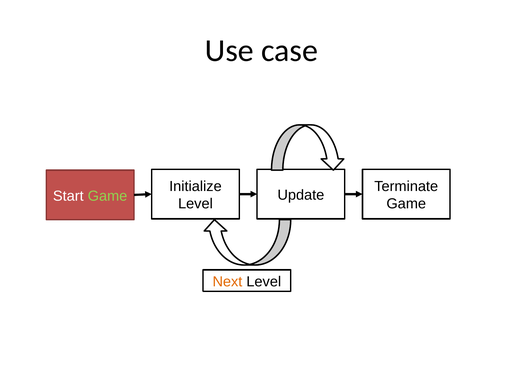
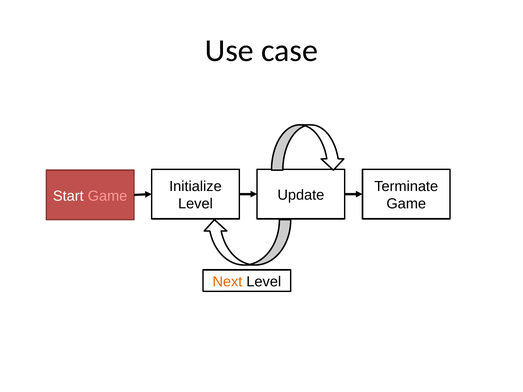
Game colour: light green -> pink (107, 196)
